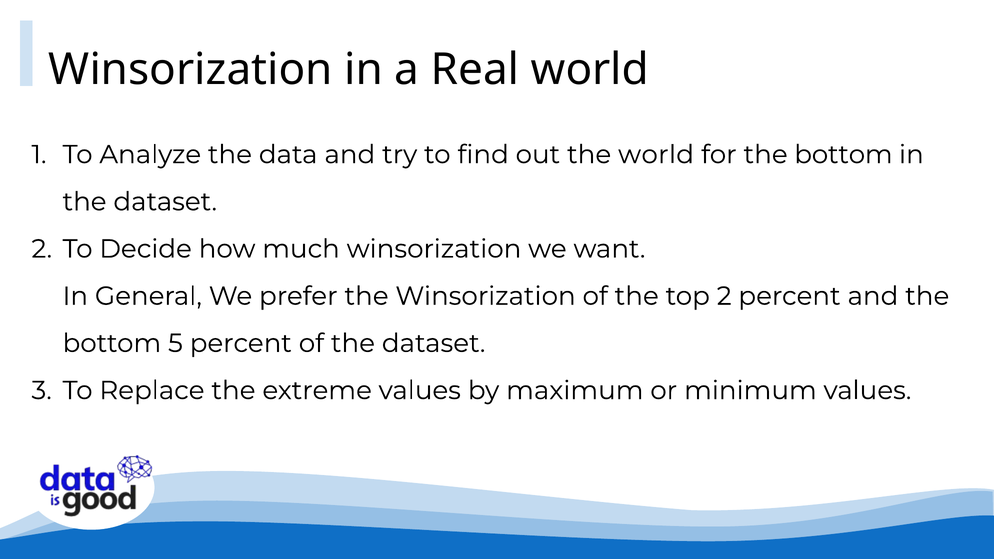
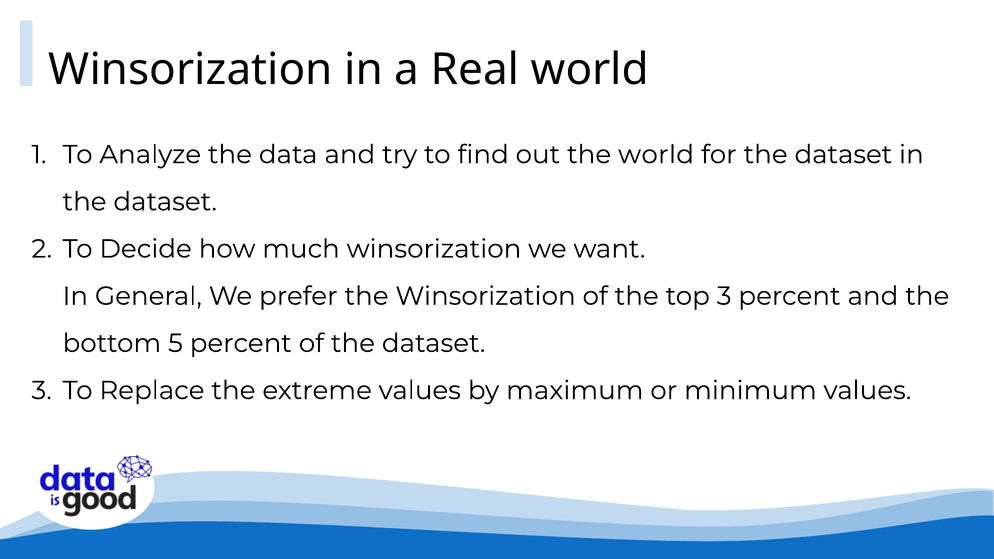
for the bottom: bottom -> dataset (843, 155)
top 2: 2 -> 3 (724, 296)
